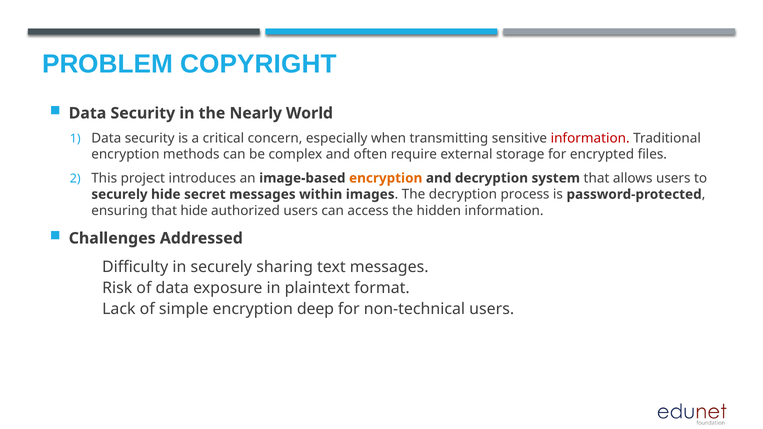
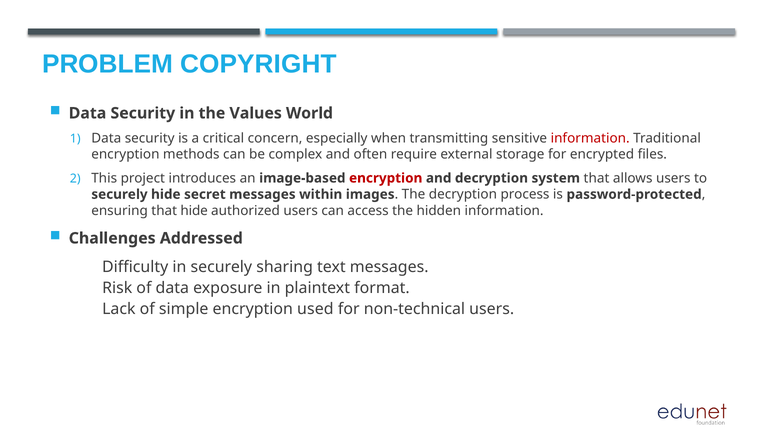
Nearly: Nearly -> Values (256, 113)
encryption colour: orange -> red (386, 178)
deep: deep -> used (315, 309)
